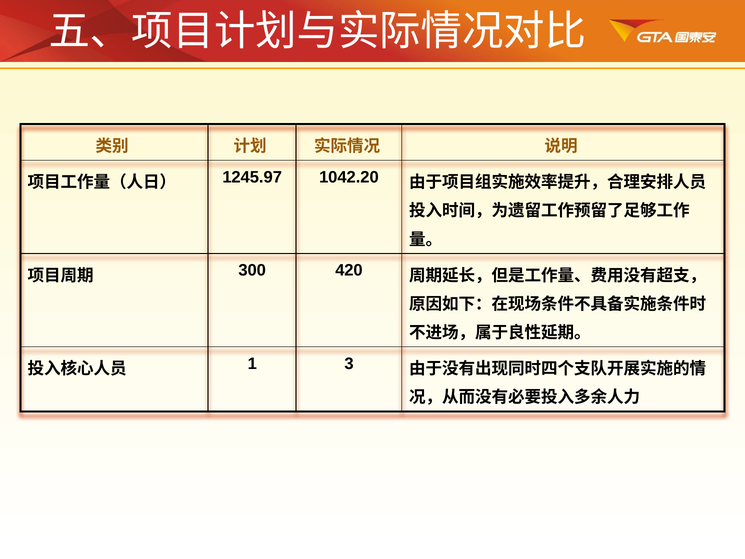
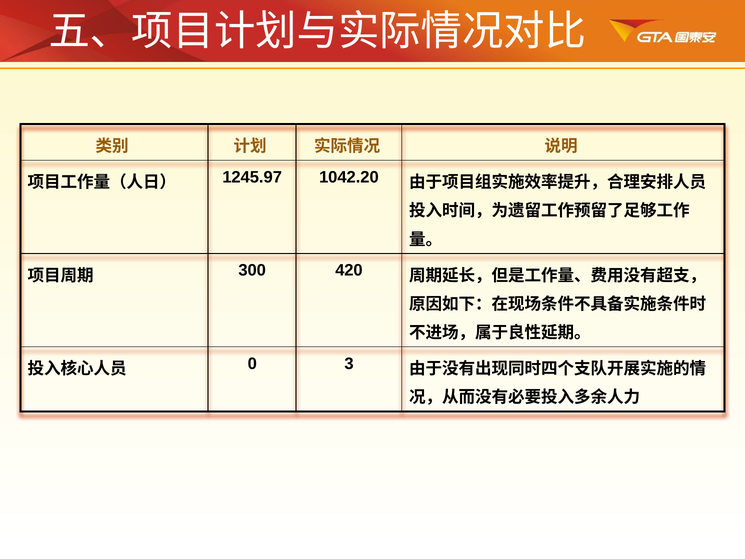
1: 1 -> 0 (252, 363)
